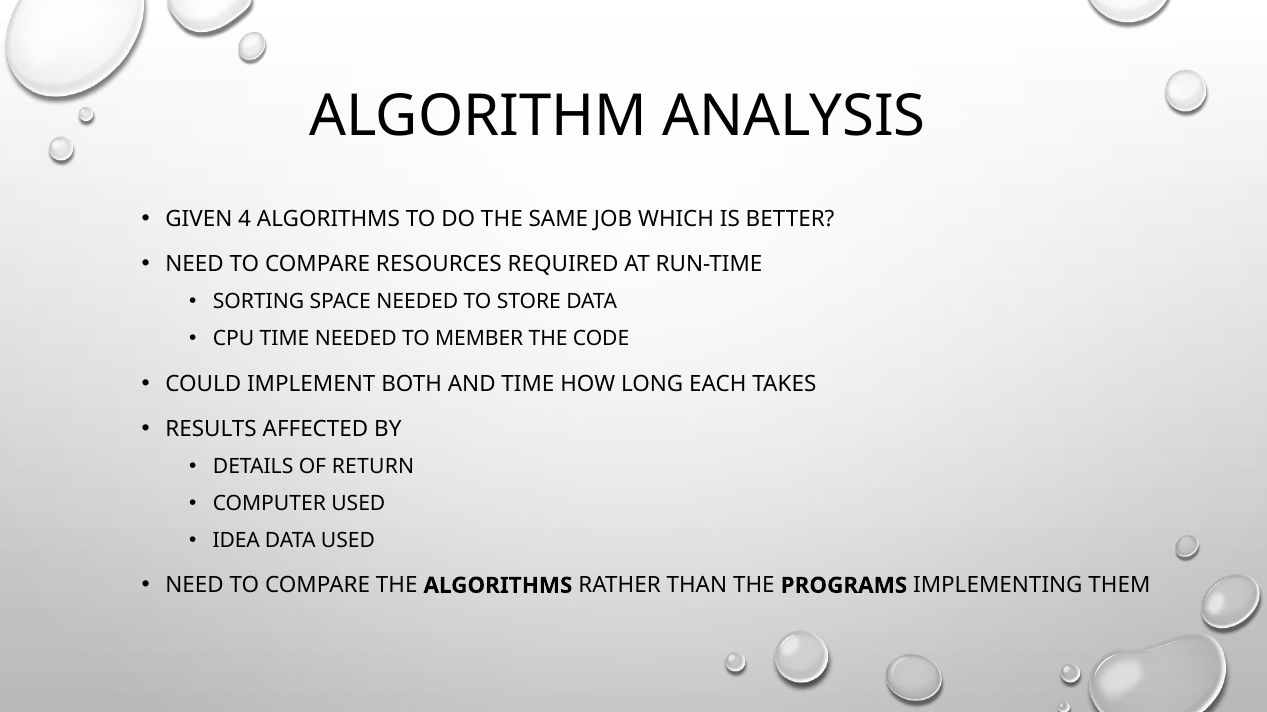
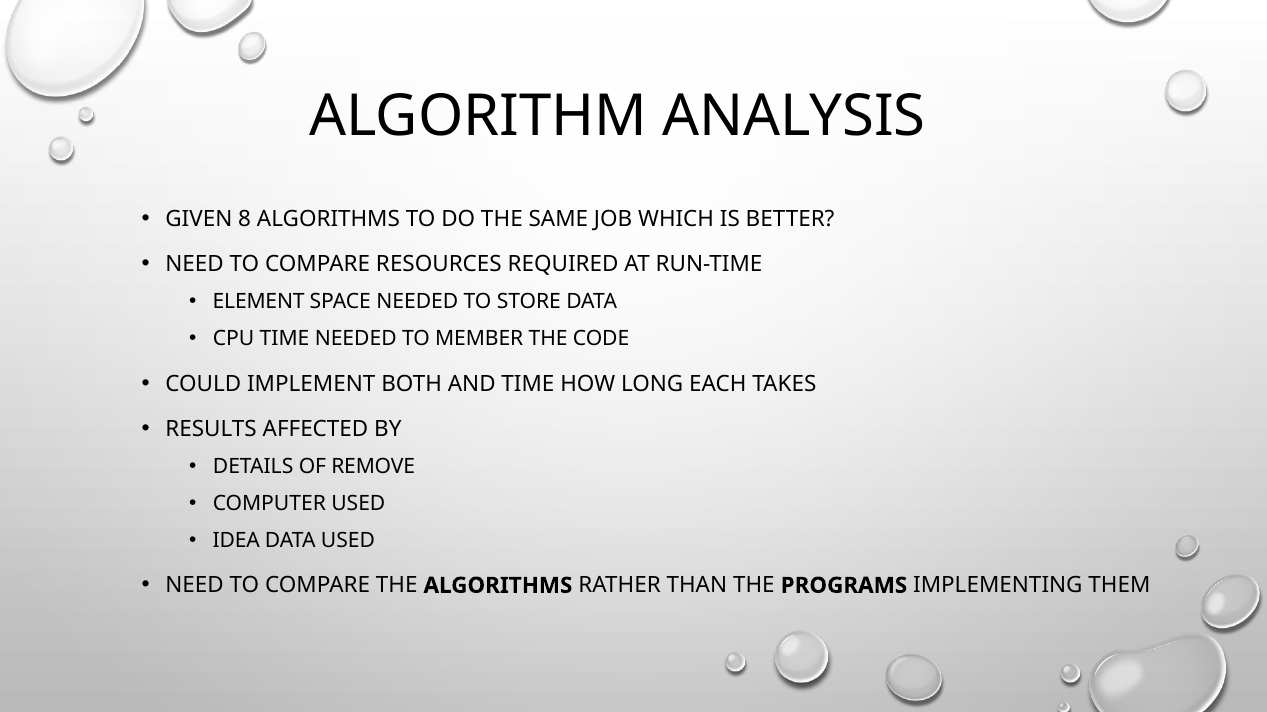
4: 4 -> 8 (245, 219)
SORTING: SORTING -> ELEMENT (259, 302)
RETURN: RETURN -> REMOVE (373, 467)
